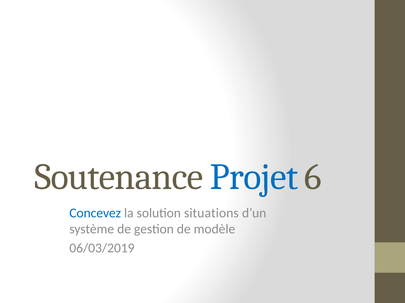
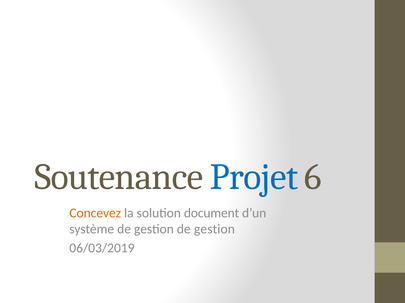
Concevez colour: blue -> orange (95, 214)
situations: situations -> document (212, 214)
gestion de modèle: modèle -> gestion (214, 230)
